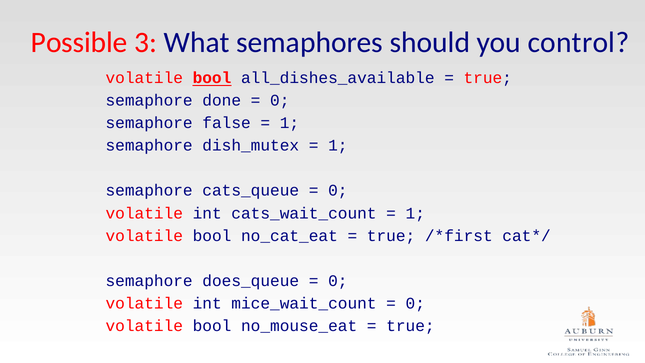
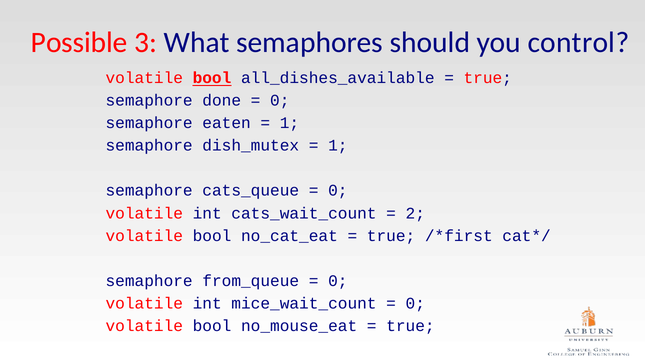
false: false -> eaten (227, 123)
1: 1 -> 2 (415, 213)
does_queue: does_queue -> from_queue (251, 281)
